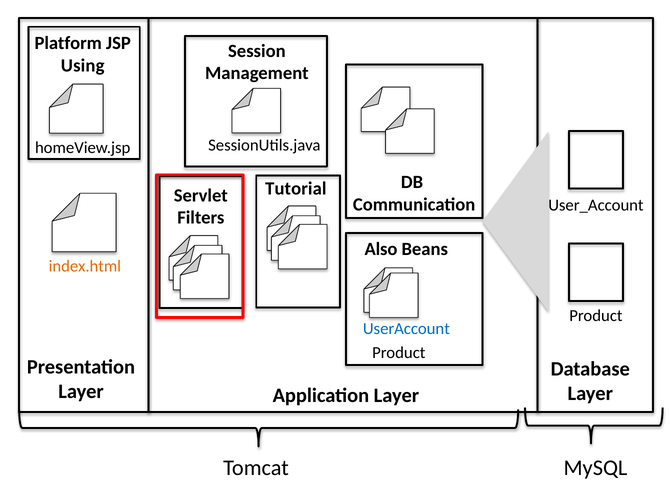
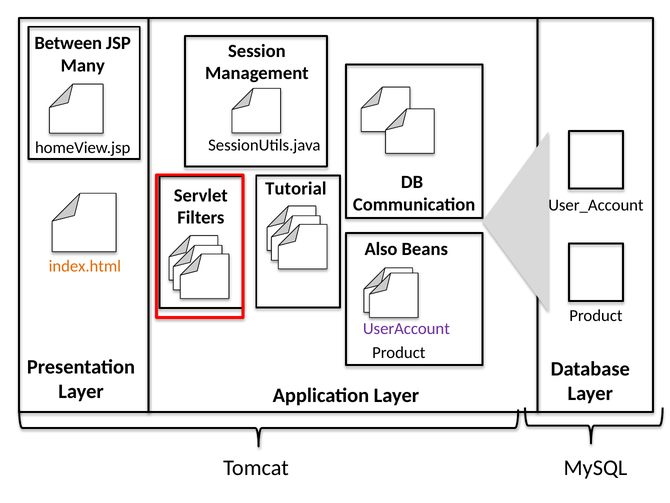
Platform: Platform -> Between (68, 43)
Using: Using -> Many (83, 65)
UserAccount colour: blue -> purple (406, 329)
